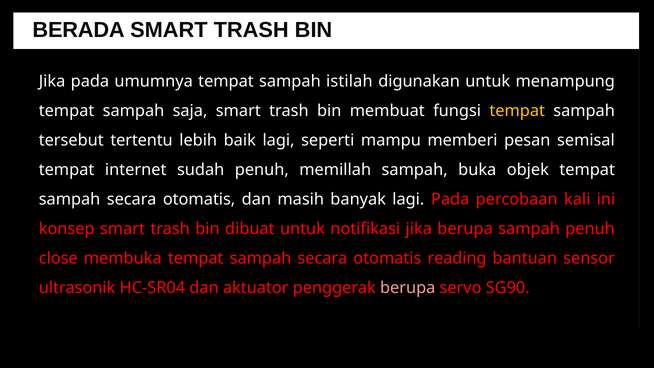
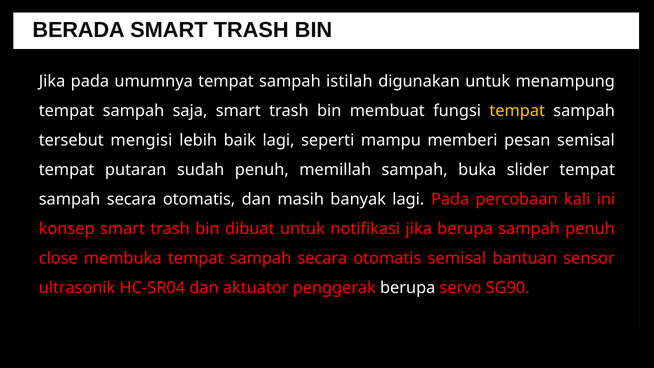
tertentu: tertentu -> mengisi (141, 140)
internet: internet -> putaran (136, 170)
objek: objek -> slider (528, 170)
otomatis reading: reading -> semisal (457, 258)
berupa colour: pink -> white (408, 288)
